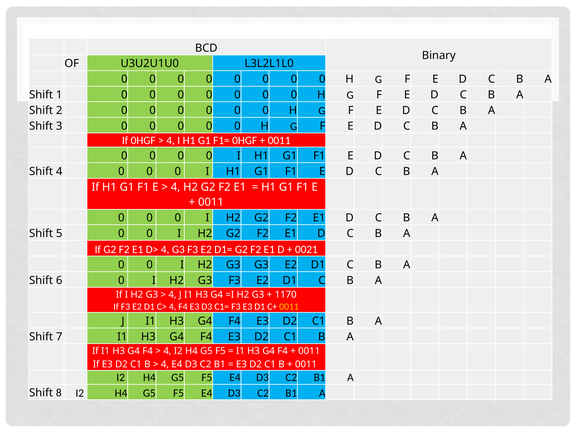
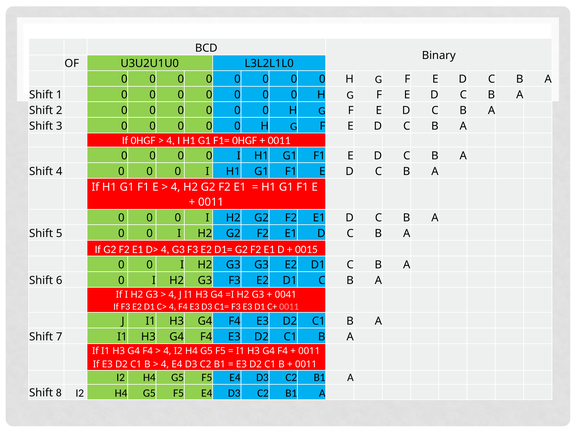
0021: 0021 -> 0015 (306, 249)
1170: 1170 -> 0041 (286, 295)
0011 colour: yellow -> pink (289, 307)
